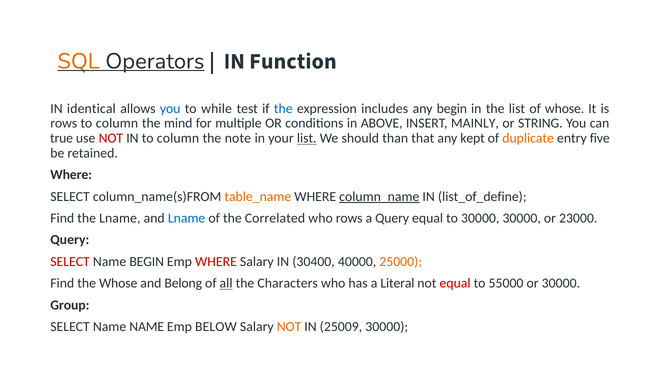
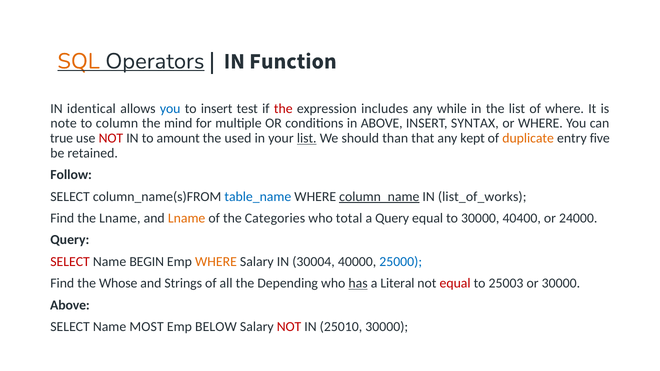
to while: while -> insert (217, 109)
the colour: blue -> red (283, 109)
any begin: begin -> while (452, 109)
of whose: whose -> where (565, 109)
rows: rows -> note (64, 123)
MAINLY: MAINLY -> SYNTAX (475, 123)
or STRING: STRING -> WHERE (540, 123)
IN to column: column -> amount (178, 138)
note: note -> used (238, 138)
Where: Where -> Follow (71, 175)
table_name colour: orange -> blue (258, 197)
list_of_define: list_of_define -> list_of_works (482, 197)
Lname colour: blue -> orange (187, 218)
Correlated: Correlated -> Categories (275, 218)
who rows: rows -> total (349, 218)
30000 30000: 30000 -> 40400 (522, 218)
23000: 23000 -> 24000 (578, 218)
WHERE colour: red -> orange (216, 262)
30400: 30400 -> 30004 (314, 262)
25000 colour: orange -> blue (401, 262)
Belong: Belong -> Strings (183, 284)
all underline: present -> none (226, 284)
Characters: Characters -> Depending (288, 284)
has underline: none -> present (358, 284)
55000: 55000 -> 25003 (506, 284)
Group: Group -> Above (70, 305)
Name NAME: NAME -> MOST (147, 327)
NOT colour: orange -> red (289, 327)
25009: 25009 -> 25010 (341, 327)
